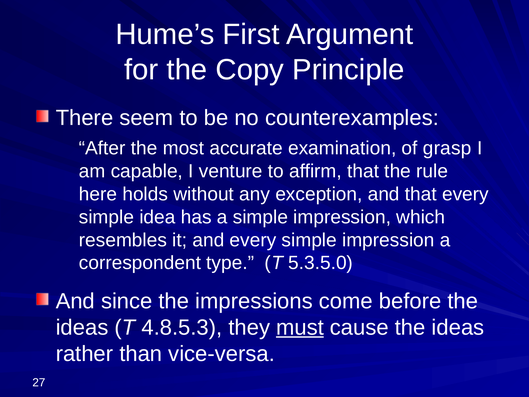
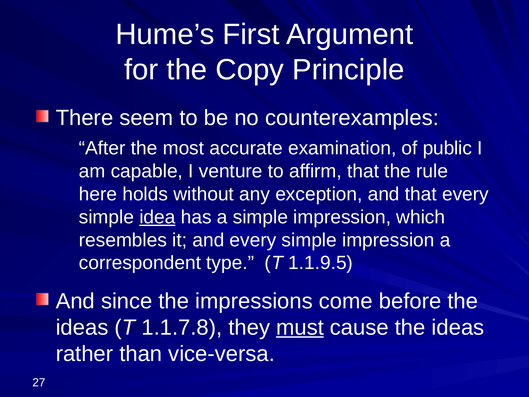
grasp: grasp -> public (447, 148)
idea underline: none -> present (157, 217)
5.3.5.0: 5.3.5.0 -> 1.1.9.5 (321, 263)
4.8.5.3: 4.8.5.3 -> 1.1.7.8 (182, 327)
